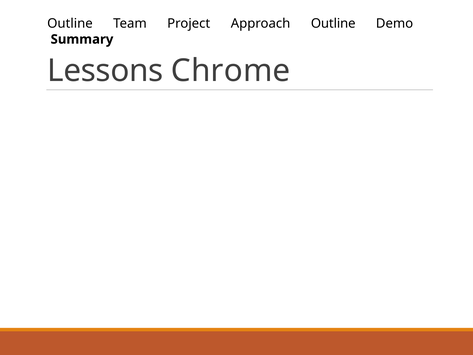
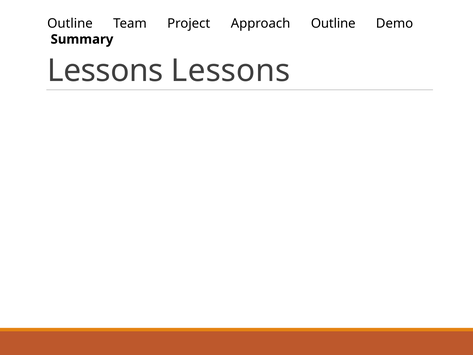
Lessons Chrome: Chrome -> Lessons (231, 71)
